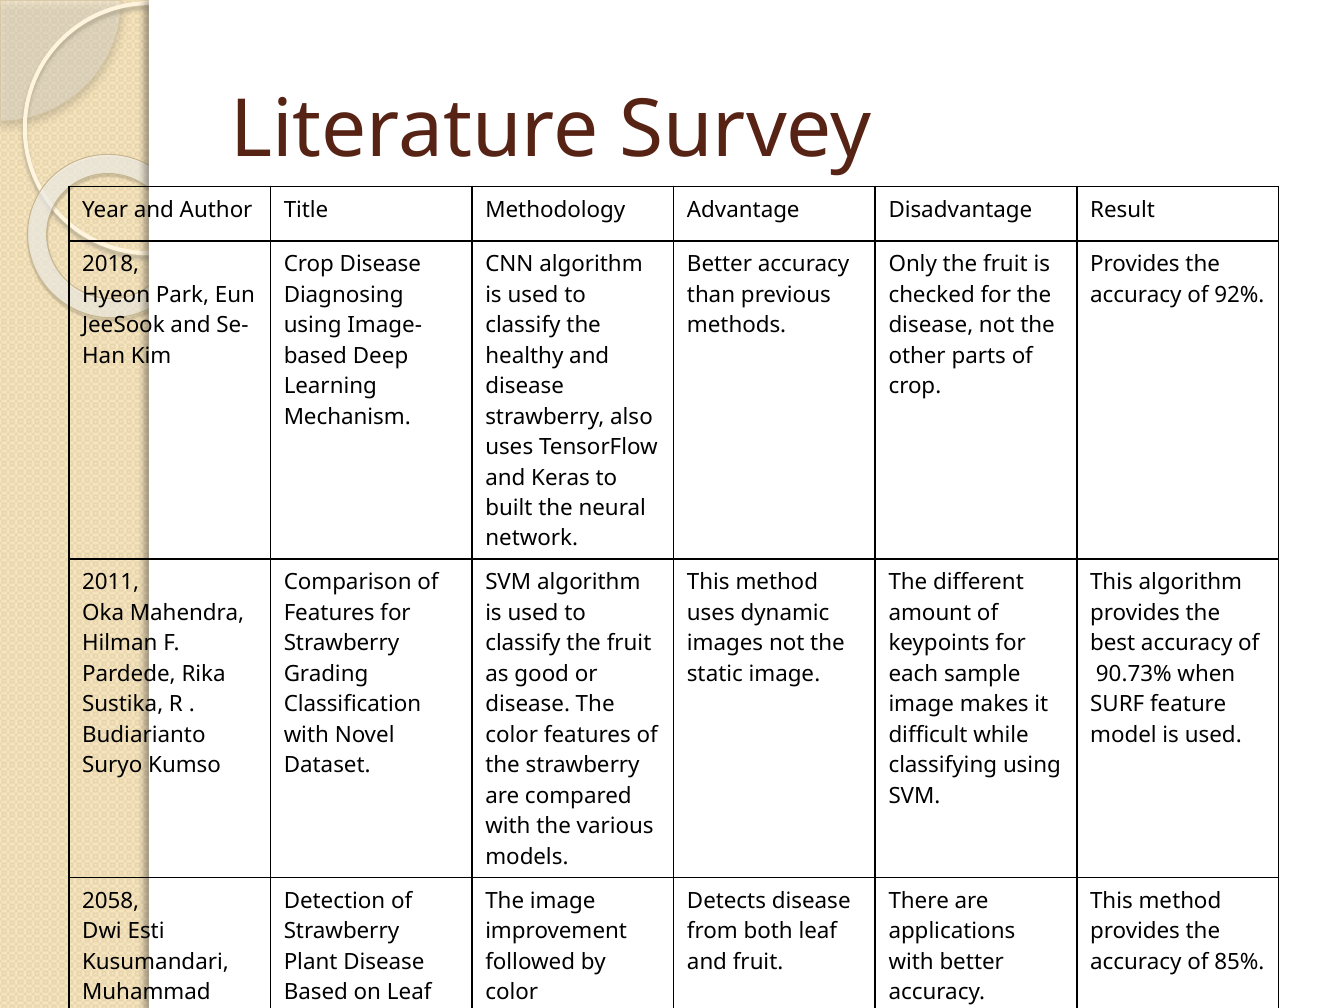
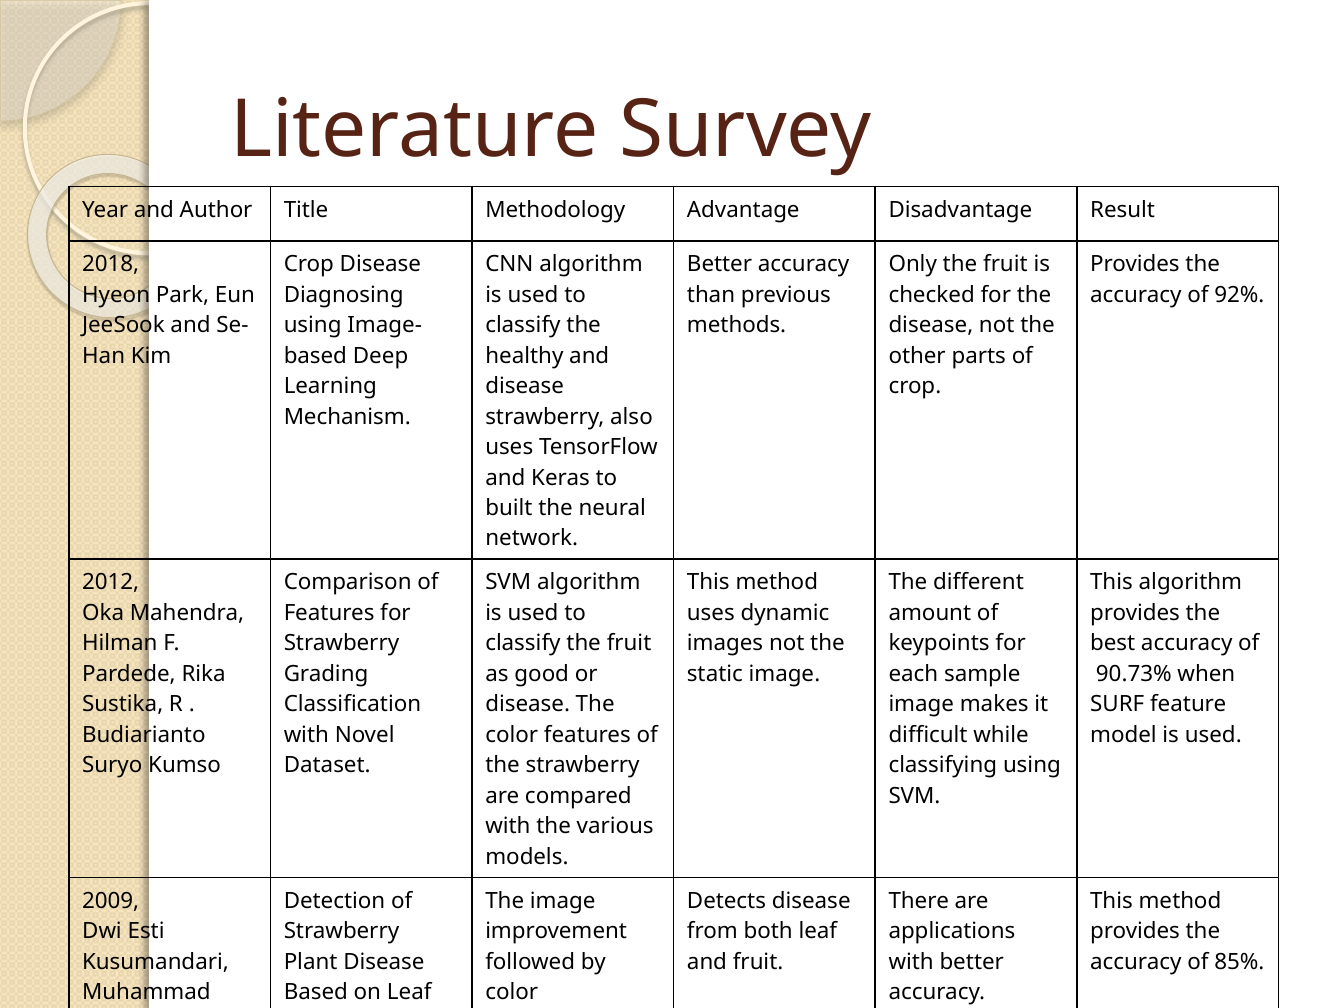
2011: 2011 -> 2012 (111, 583)
2058: 2058 -> 2009 (111, 901)
